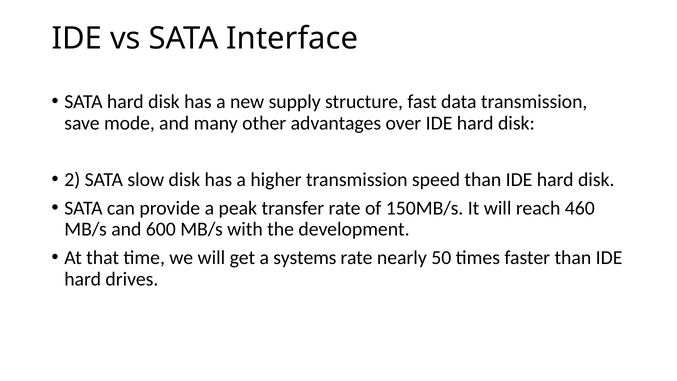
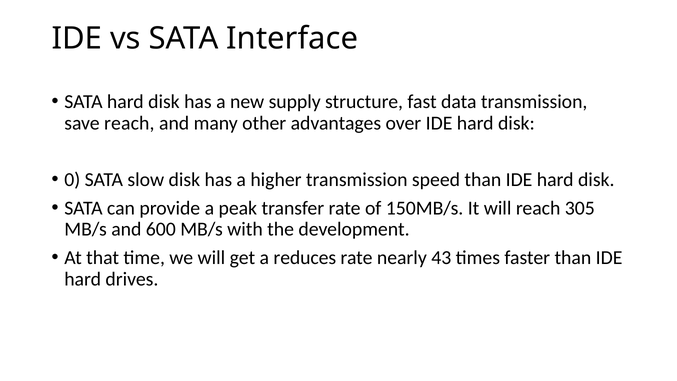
save mode: mode -> reach (129, 123)
2: 2 -> 0 (72, 180)
460: 460 -> 305 (580, 208)
systems: systems -> reduces (305, 258)
50: 50 -> 43 (441, 258)
